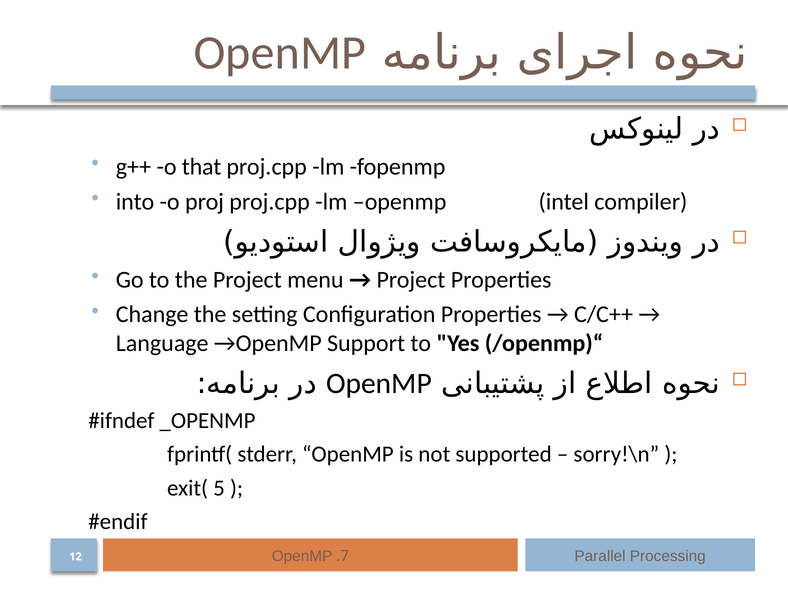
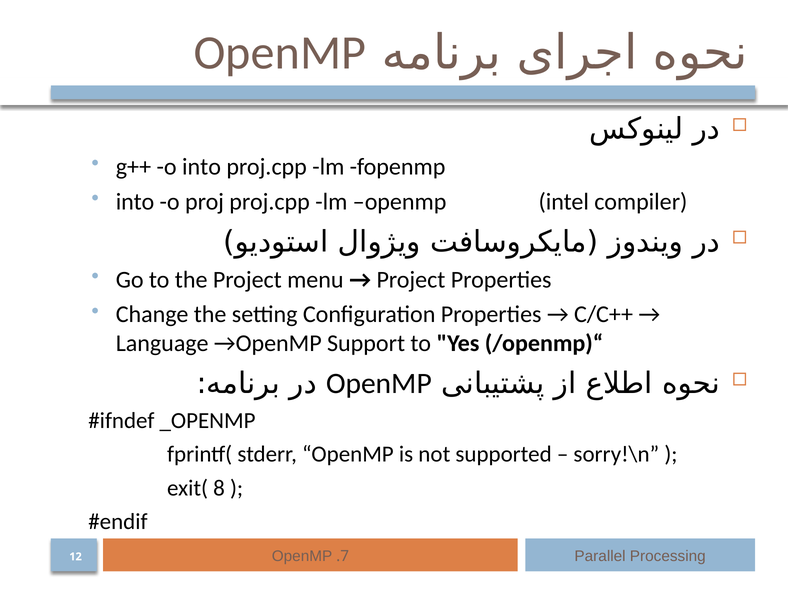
o that: that -> into (202, 167)
5: 5 -> 8 (219, 488)
